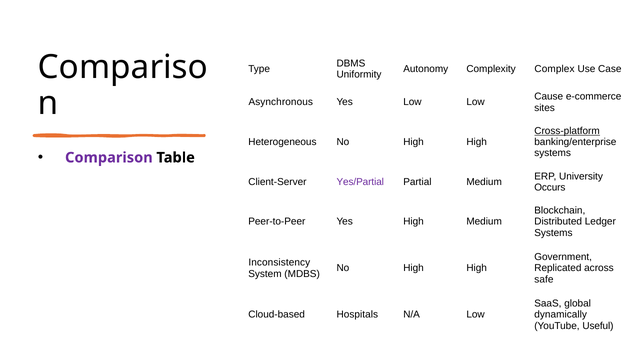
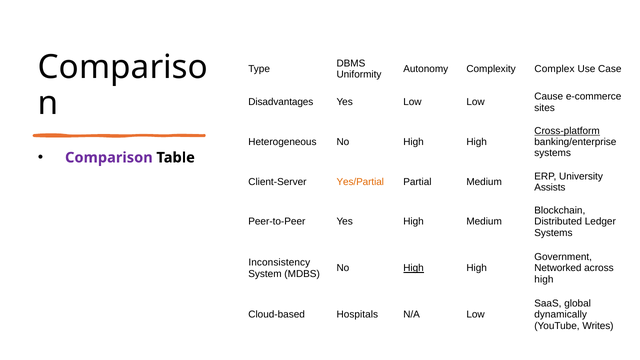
Asynchronous: Asynchronous -> Disadvantages (281, 102)
Yes/Partial colour: purple -> orange (360, 182)
Occurs: Occurs -> Assists (550, 187)
High underline: none -> present (414, 268)
Replicated: Replicated -> Networked (558, 268)
safe: safe -> high (544, 279)
Useful: Useful -> Writes (598, 326)
